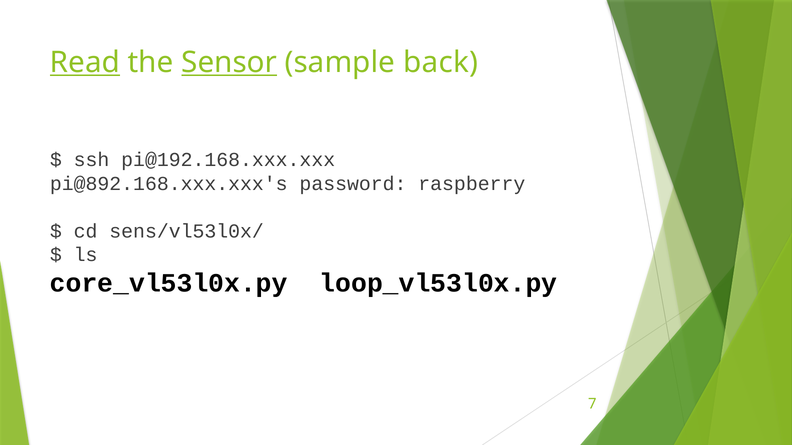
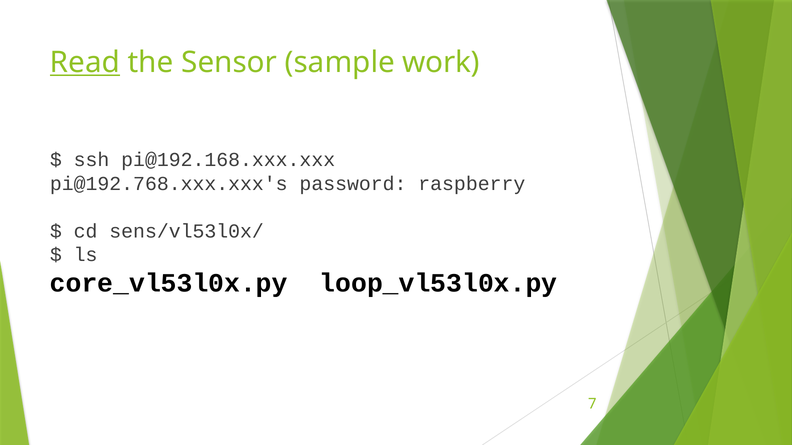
Sensor underline: present -> none (229, 62)
back: back -> work (441, 62)
pi@892.168.xxx.xxx's: pi@892.168.xxx.xxx's -> pi@192.768.xxx.xxx's (169, 184)
